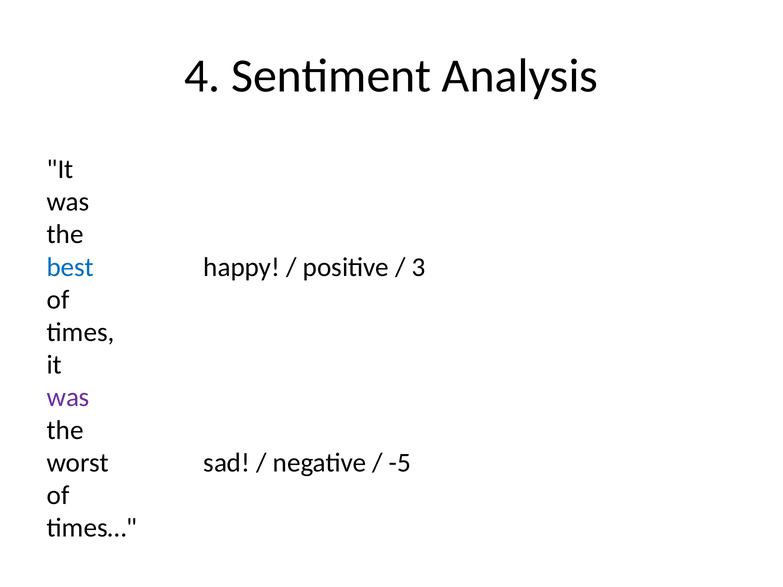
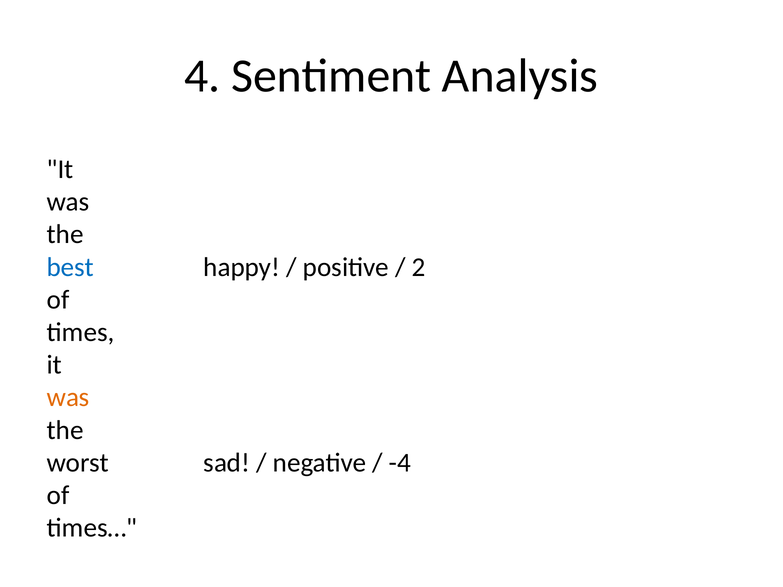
3: 3 -> 2 (418, 267)
was colour: purple -> orange (68, 398)
-5: -5 -> -4 (400, 463)
